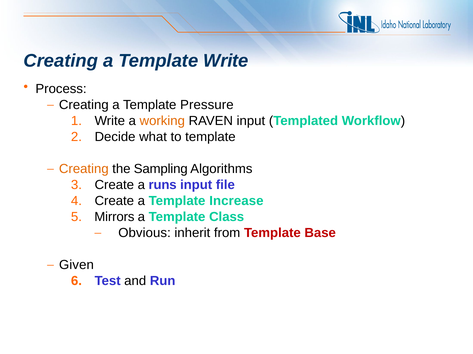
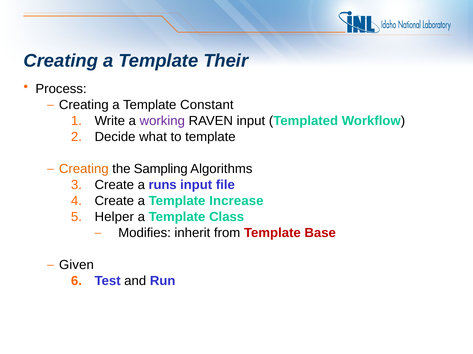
Template Write: Write -> Their (226, 61)
Pressure: Pressure -> Constant (207, 105)
working colour: orange -> purple (162, 121)
Mirrors: Mirrors -> Helper (114, 217)
Obvious: Obvious -> Modifies (145, 233)
